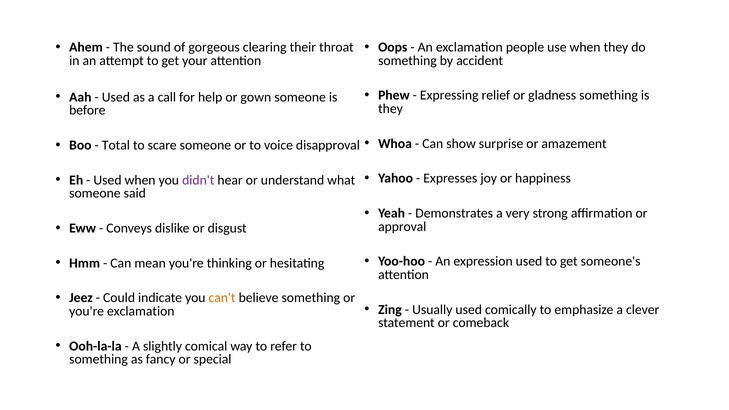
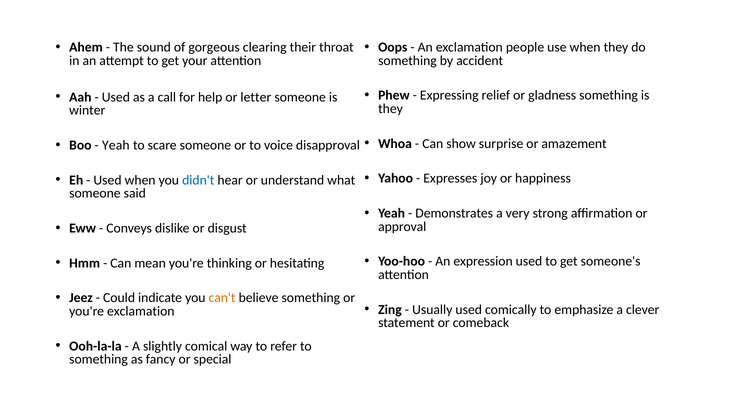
gown: gown -> letter (256, 97)
before: before -> winter (87, 110)
Total: Total -> Yeah (116, 145)
didn't colour: purple -> blue (198, 180)
